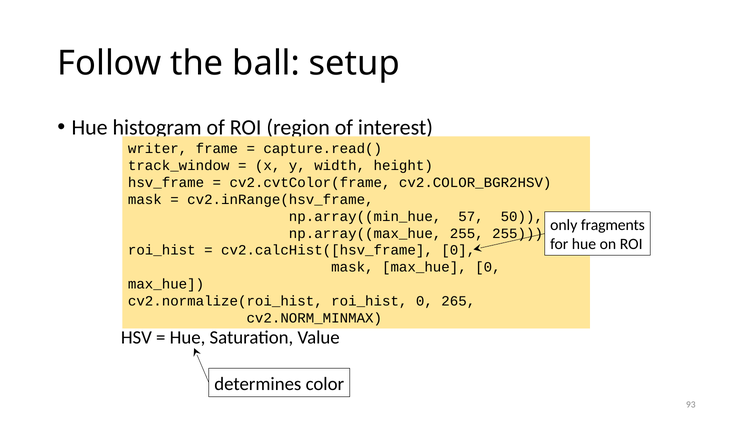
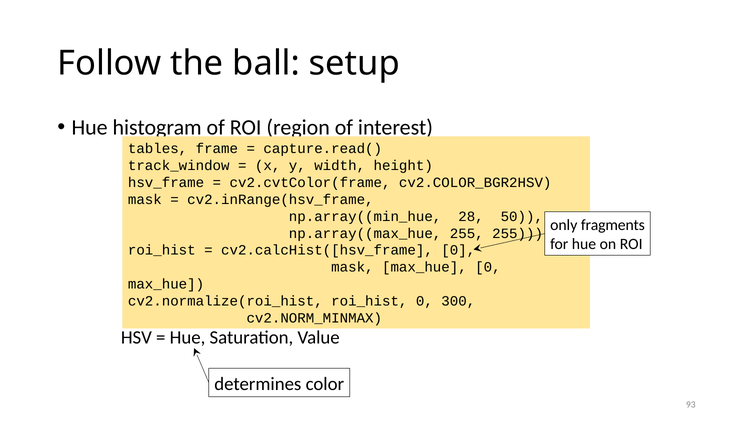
writer: writer -> tables (158, 148)
57: 57 -> 28 (471, 216)
265: 265 -> 300 (458, 301)
